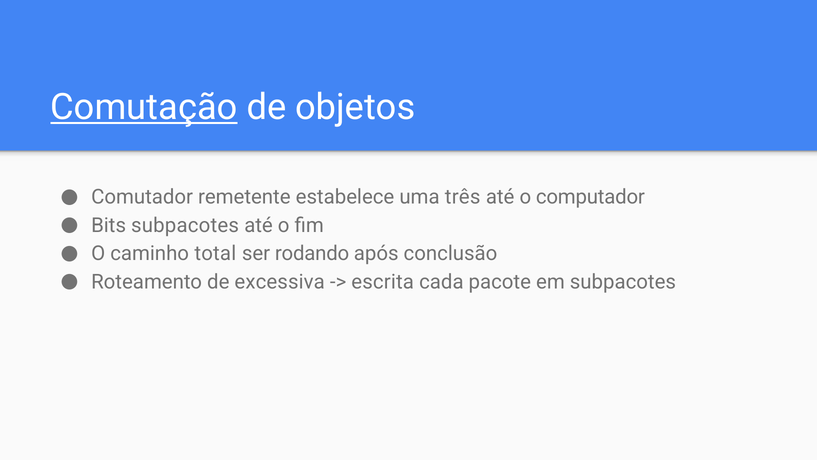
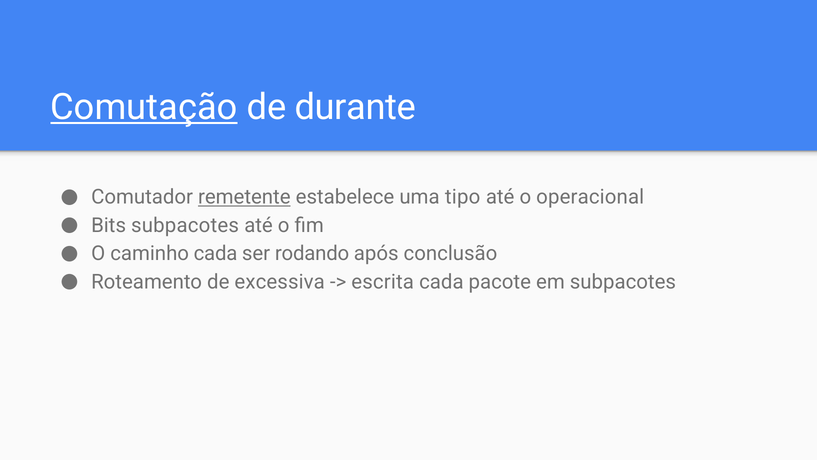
objetos: objetos -> durante (355, 107)
remetente underline: none -> present (244, 197)
três: três -> tipo (463, 197)
computador: computador -> operacional (590, 197)
caminho total: total -> cada (216, 253)
